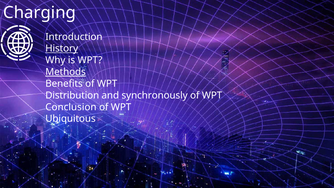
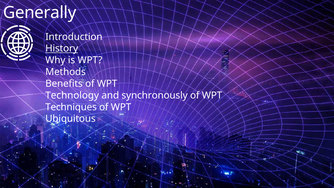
Charging: Charging -> Generally (40, 13)
Methods underline: present -> none (66, 72)
Distribution: Distribution -> Technology (72, 95)
Conclusion: Conclusion -> Techniques (71, 107)
